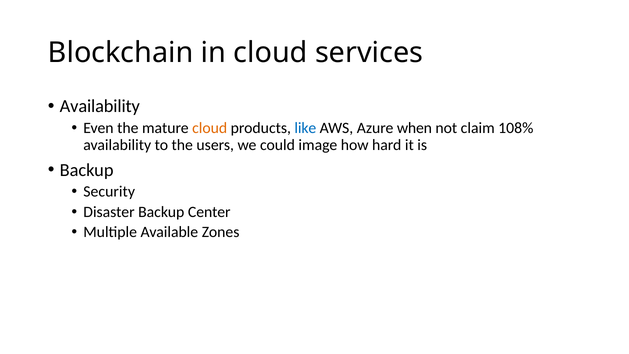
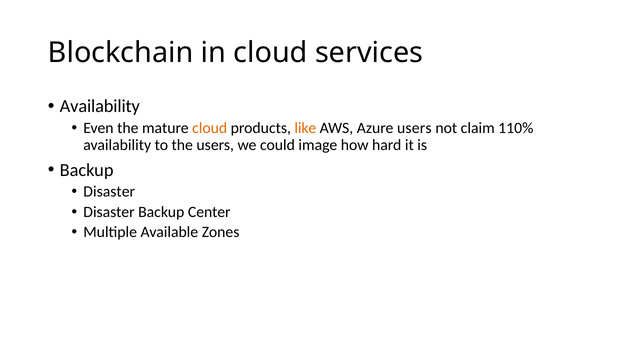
like colour: blue -> orange (305, 128)
Azure when: when -> users (414, 128)
108%: 108% -> 110% (516, 128)
Security: Security -> Disaster (109, 192)
